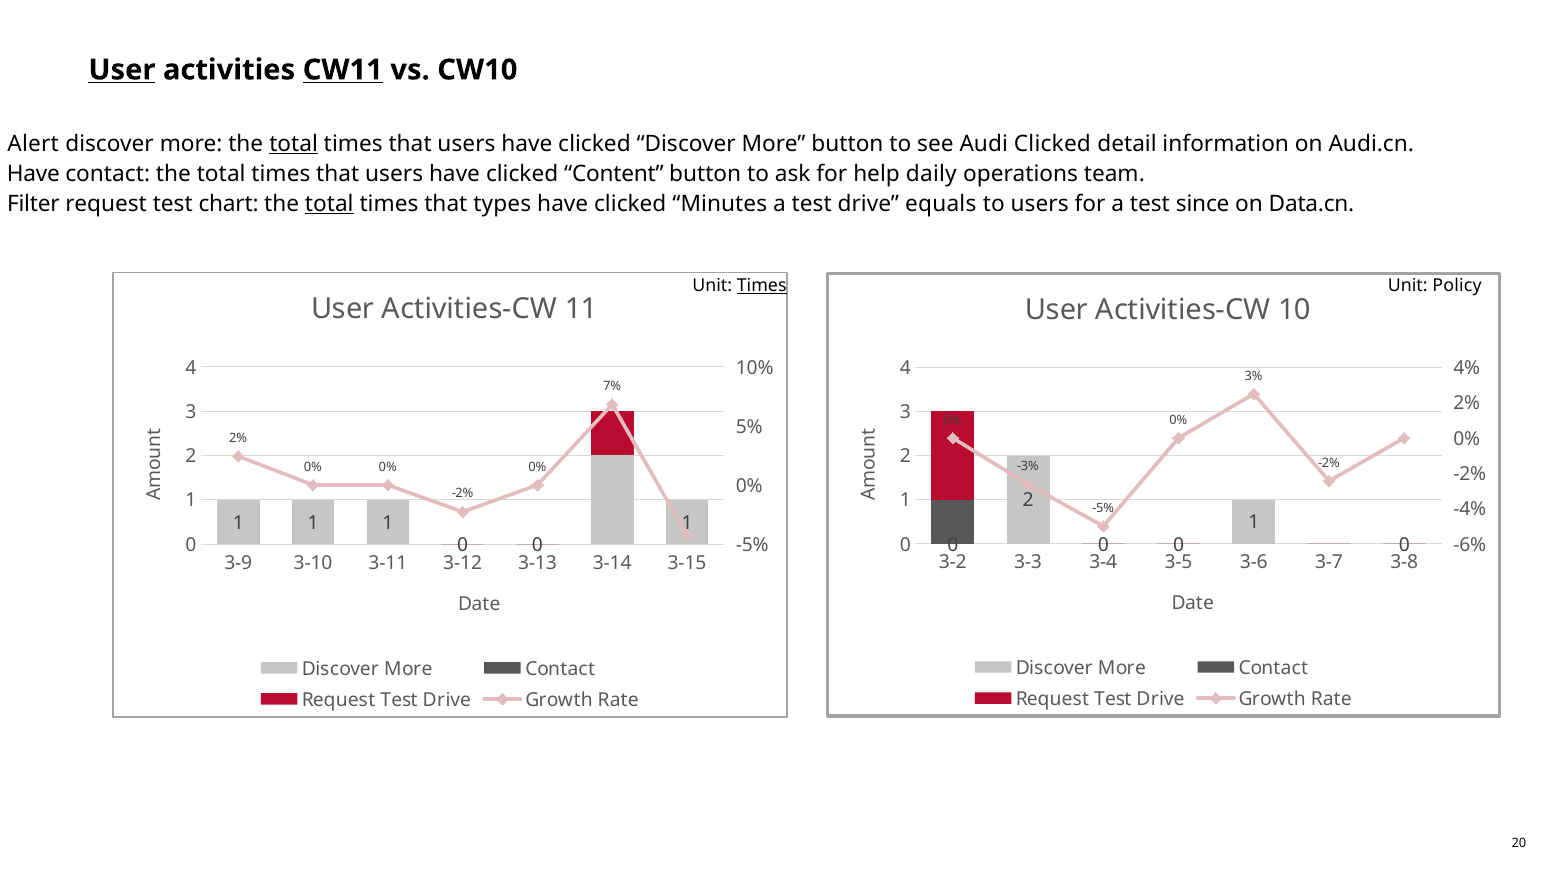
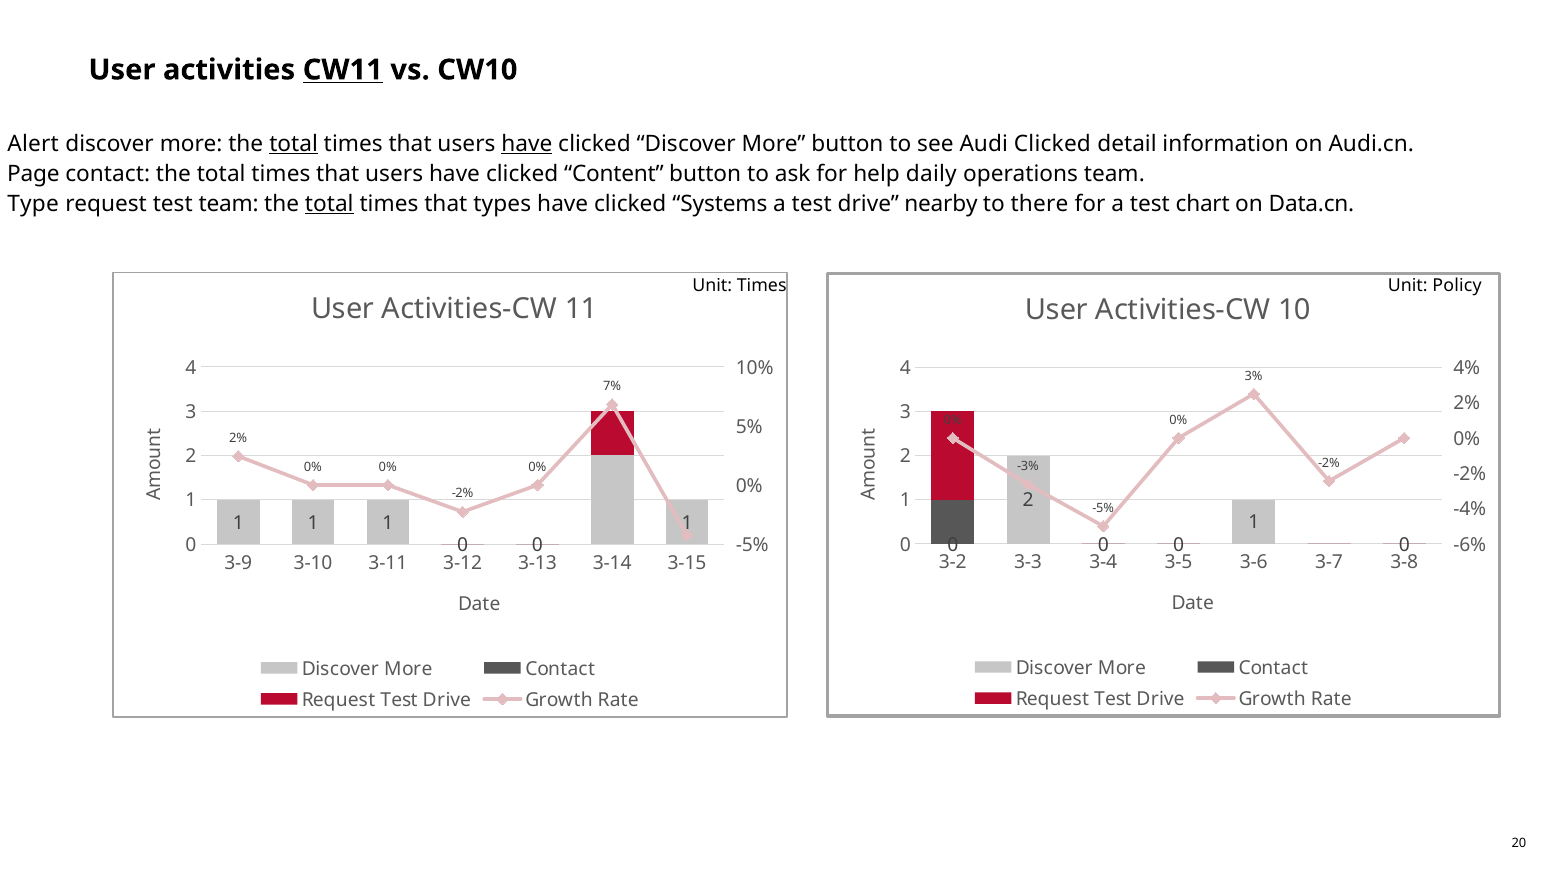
User underline: present -> none (122, 70)
have underline: none -> present (527, 144)
Have: Have -> Page (33, 174)
Filter: Filter -> Type (33, 204)
test chart: chart -> team (229, 204)
Minutes: Minutes -> Systems (720, 204)
equals: equals -> nearby (941, 204)
to users: users -> there (1040, 204)
since: since -> chart (1203, 204)
Times underline: present -> none (762, 286)
